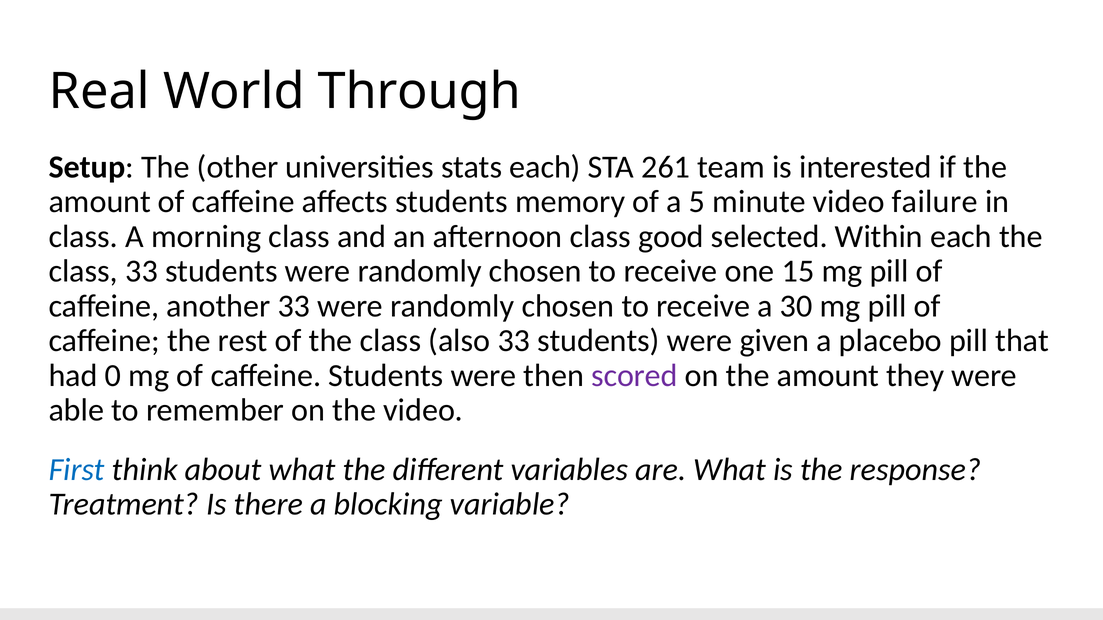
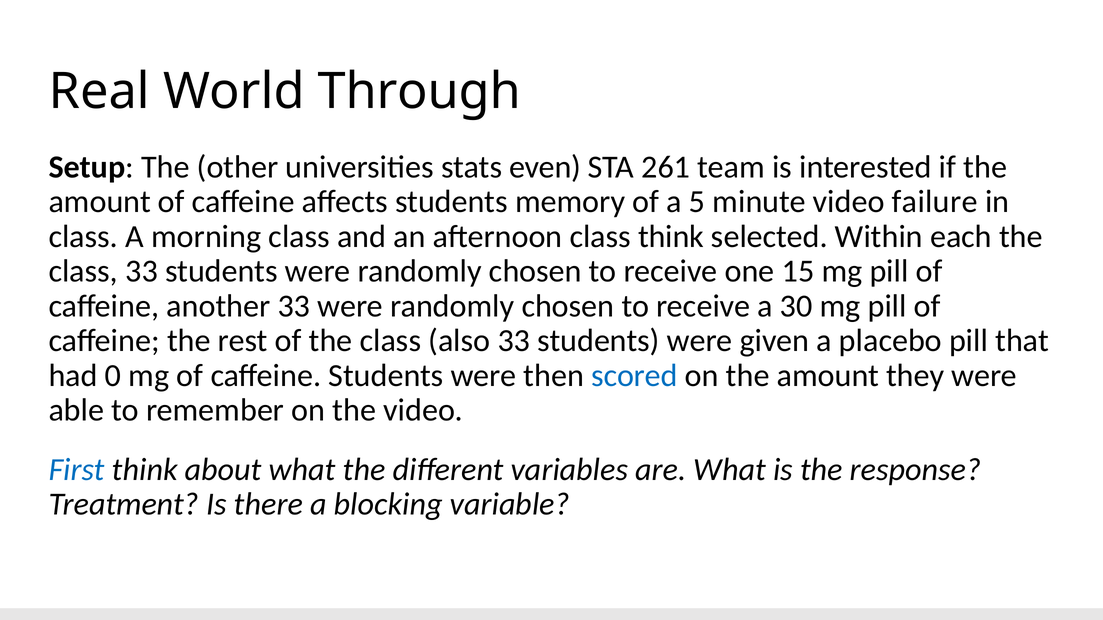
stats each: each -> even (545, 167)
class good: good -> think (671, 237)
scored colour: purple -> blue (634, 376)
